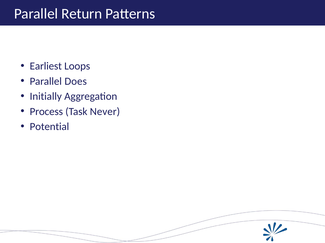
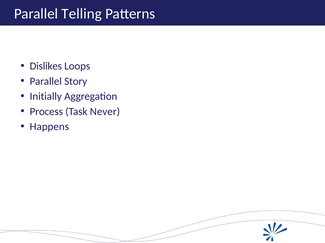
Return: Return -> Telling (82, 14)
Earliest: Earliest -> Dislikes (46, 66)
Does: Does -> Story (76, 81)
Potential: Potential -> Happens (49, 127)
